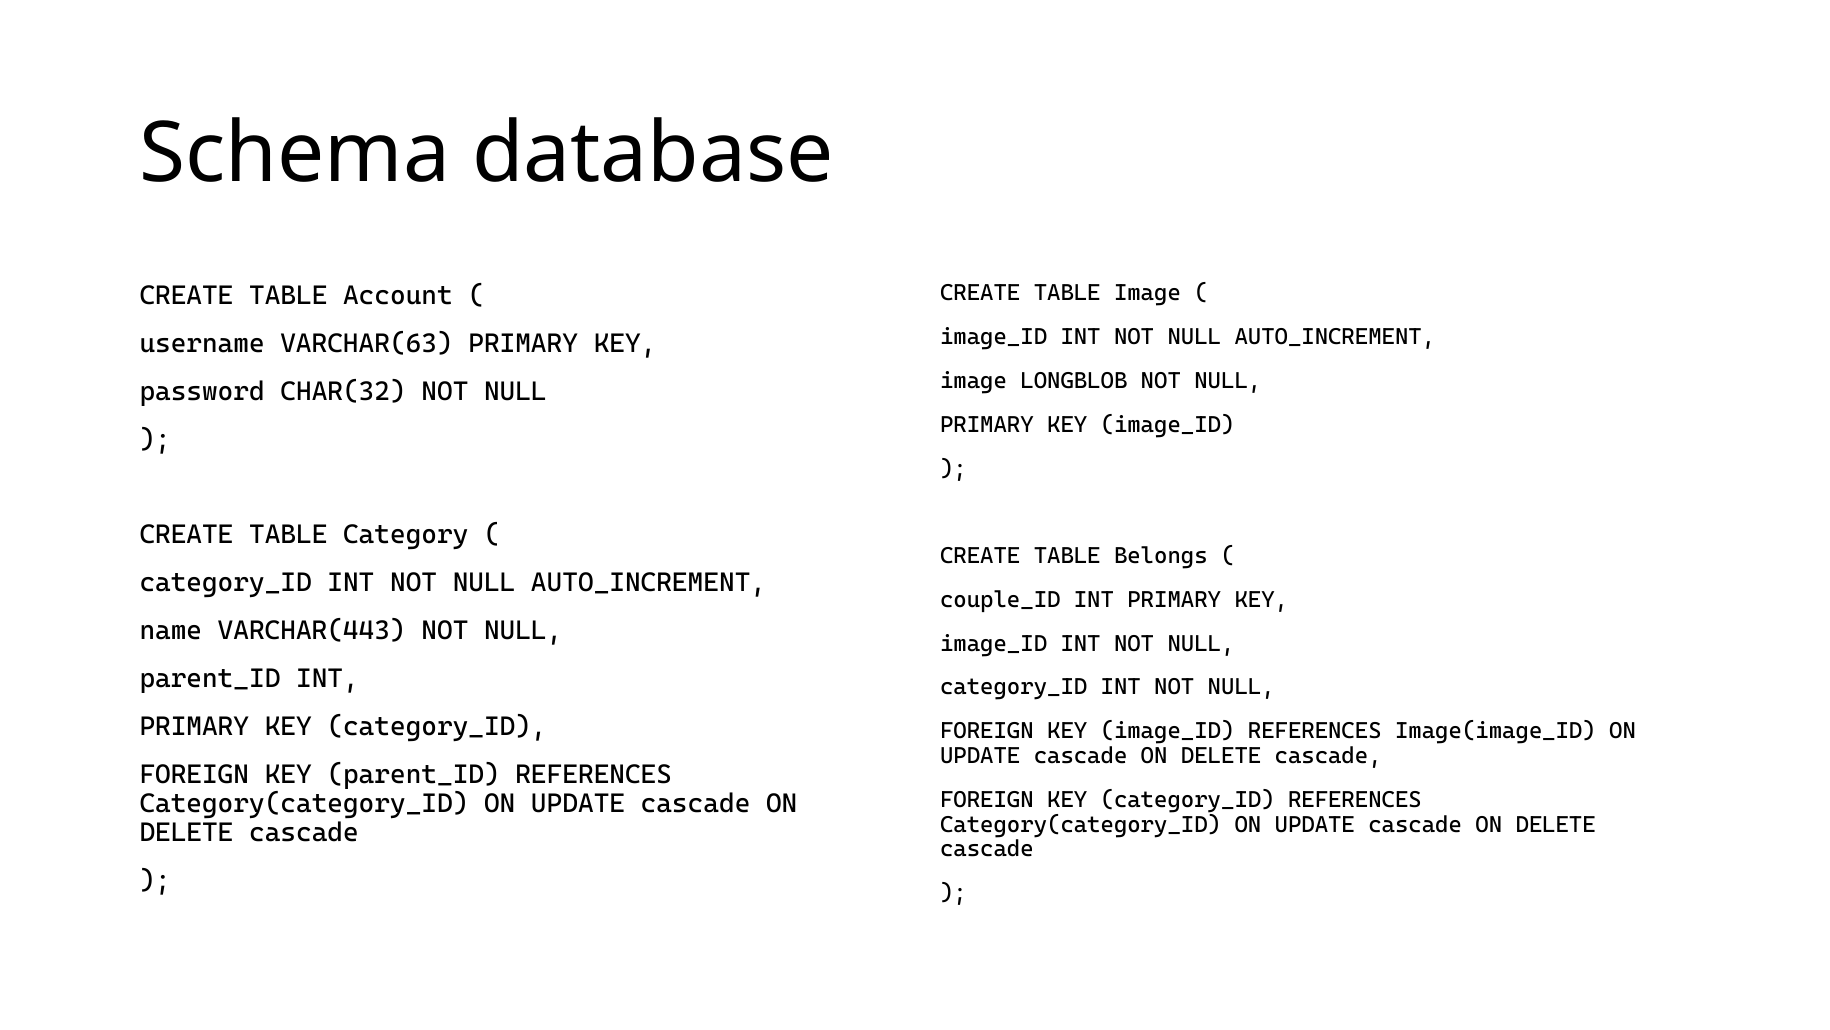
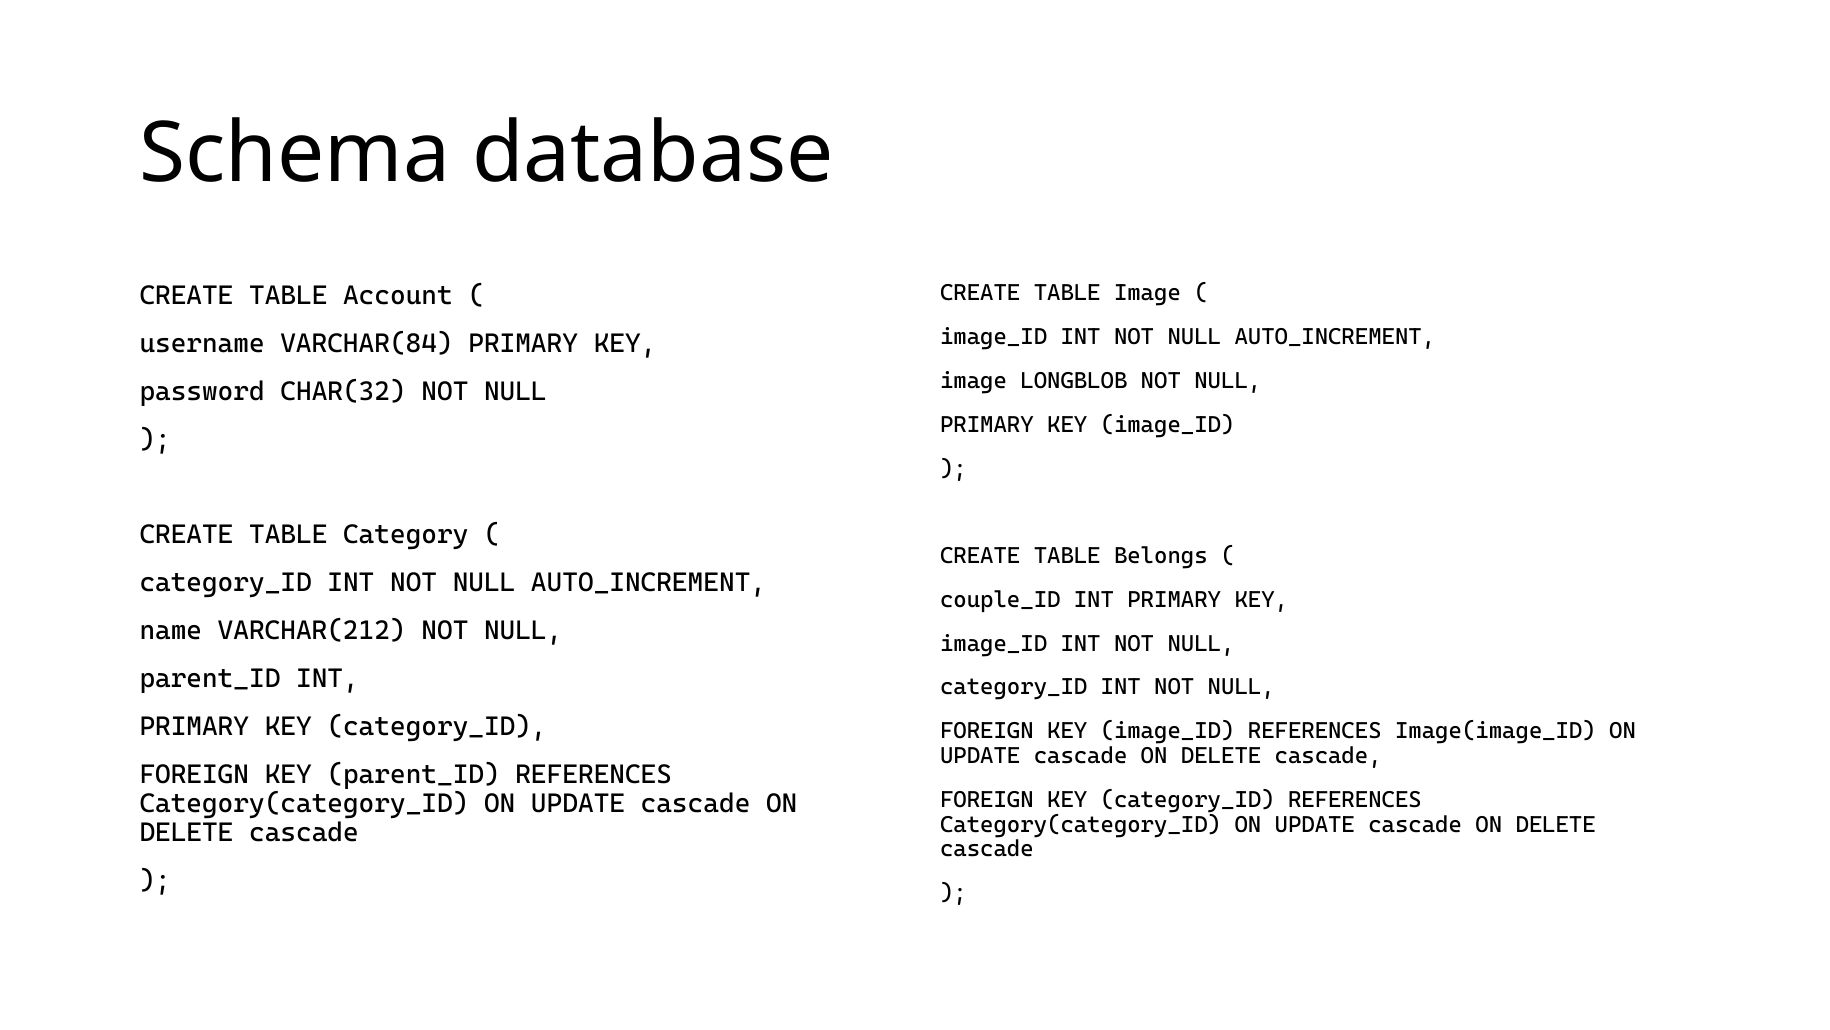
VARCHAR(63: VARCHAR(63 -> VARCHAR(84 (366, 343)
VARCHAR(443: VARCHAR(443 -> VARCHAR(212 (312, 631)
